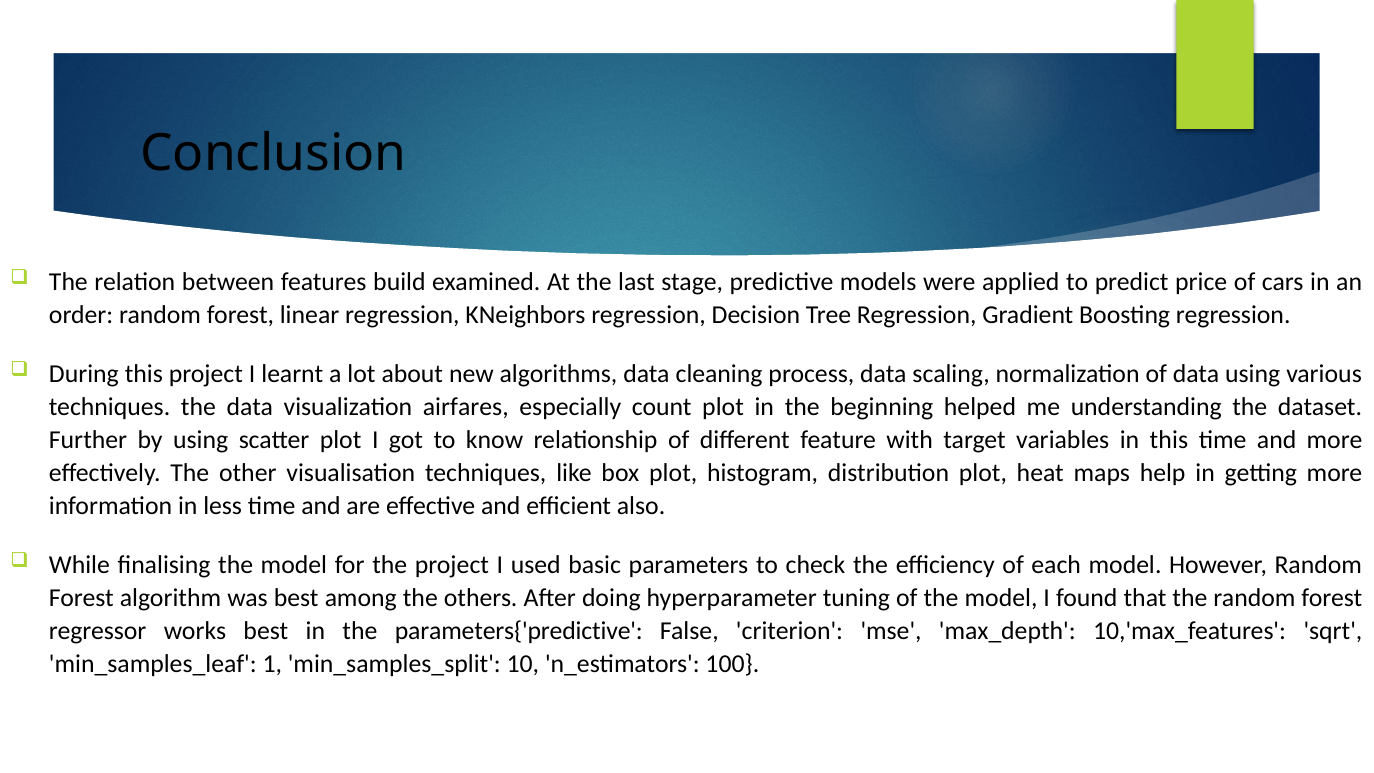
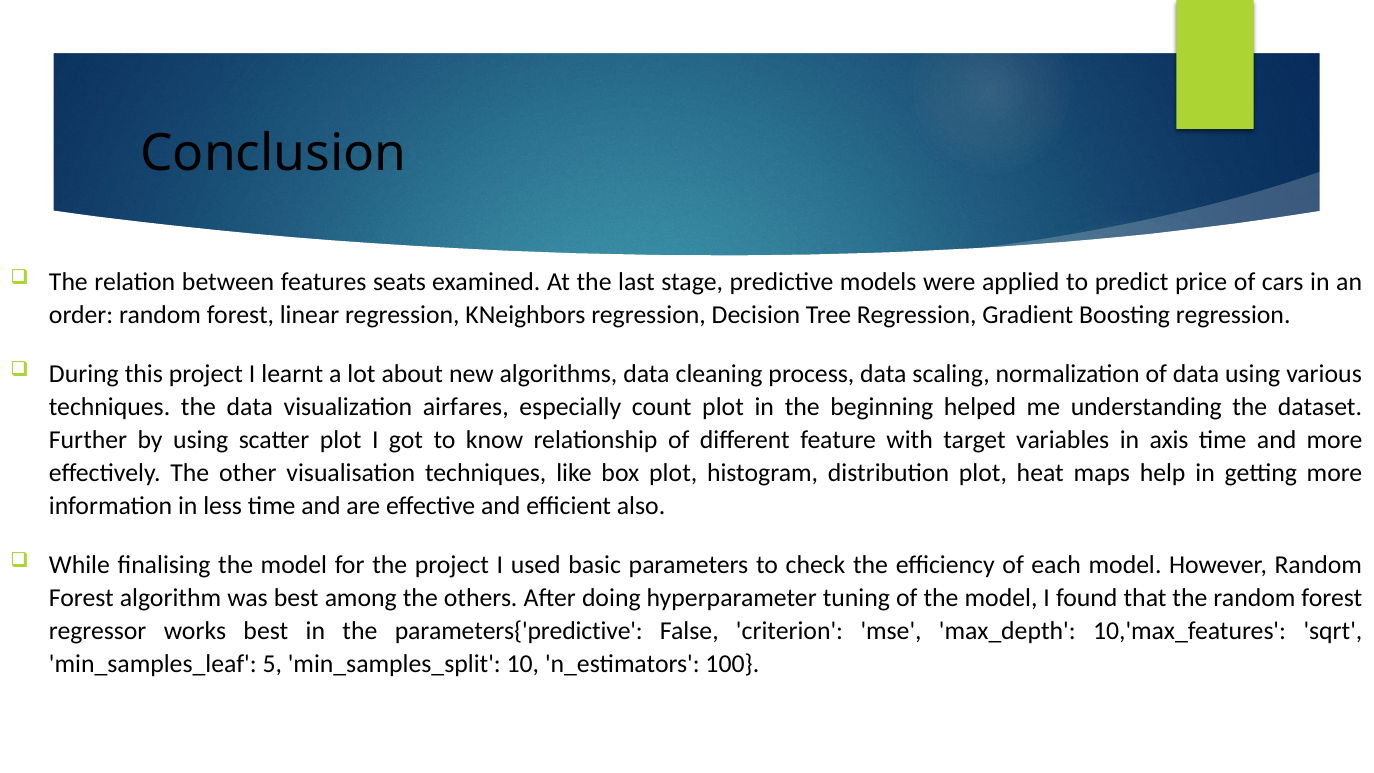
build: build -> seats (400, 282)
in this: this -> axis (1169, 440)
1: 1 -> 5 (272, 664)
